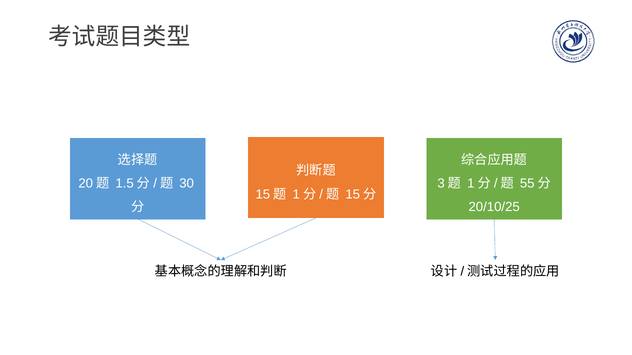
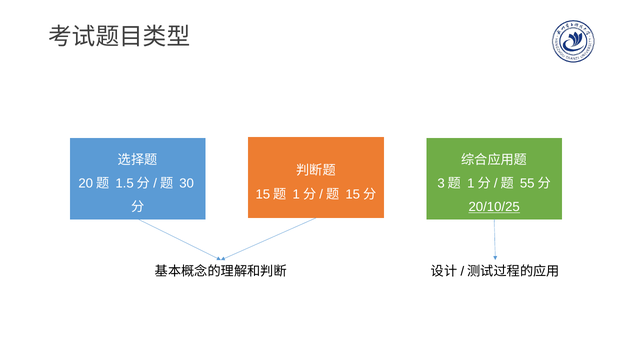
20/10/25 underline: none -> present (494, 207)
